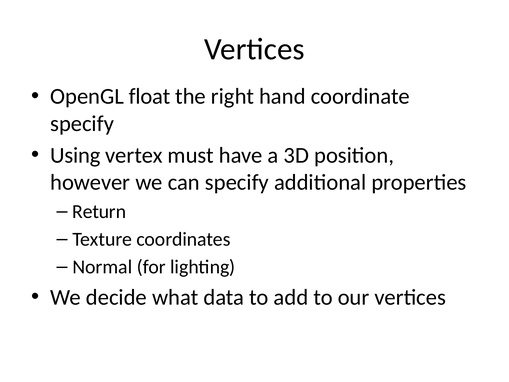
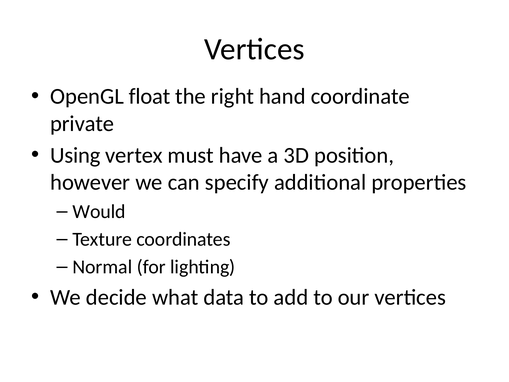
specify: specify -> private (82, 124)
Return: Return -> Would (99, 212)
